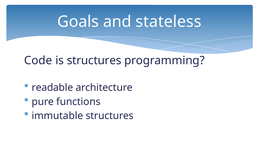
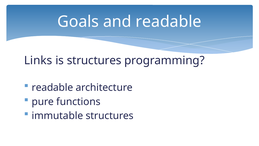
and stateless: stateless -> readable (169, 22)
Code: Code -> Links (38, 60)
